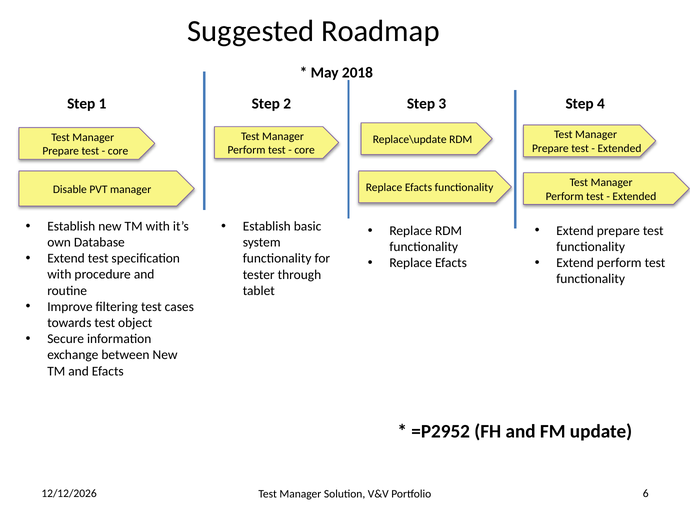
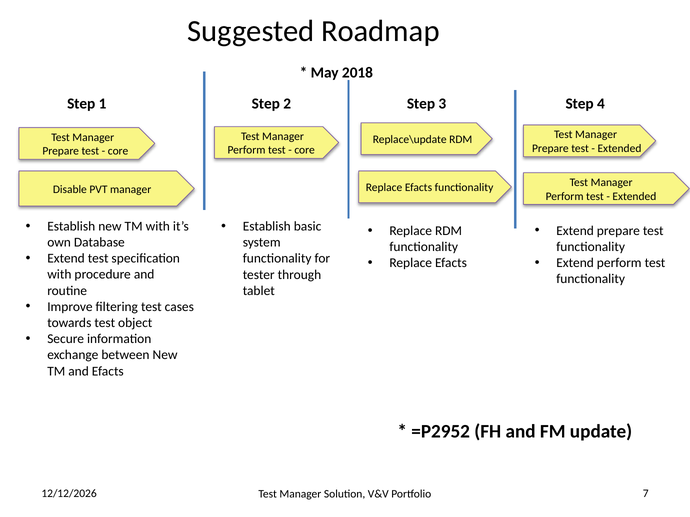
6: 6 -> 7 (646, 494)
